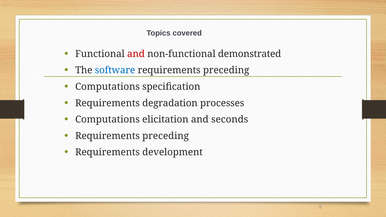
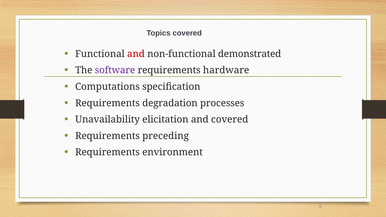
software colour: blue -> purple (115, 70)
preceding: preceding -> hardware (226, 70)
Computations: Computations -> Unavailability (108, 120)
and seconds: seconds -> covered (230, 120)
development: development -> environment (173, 152)
